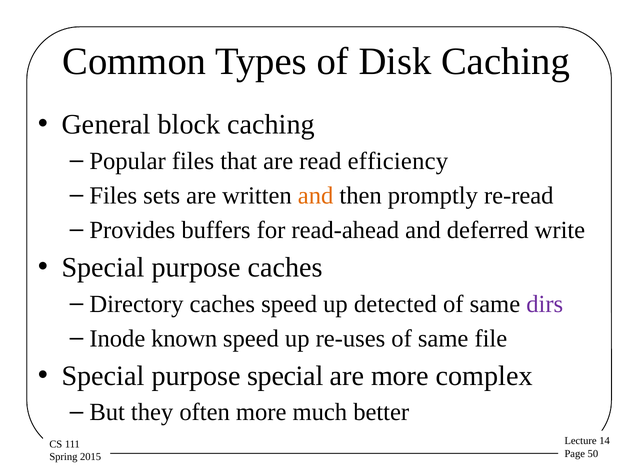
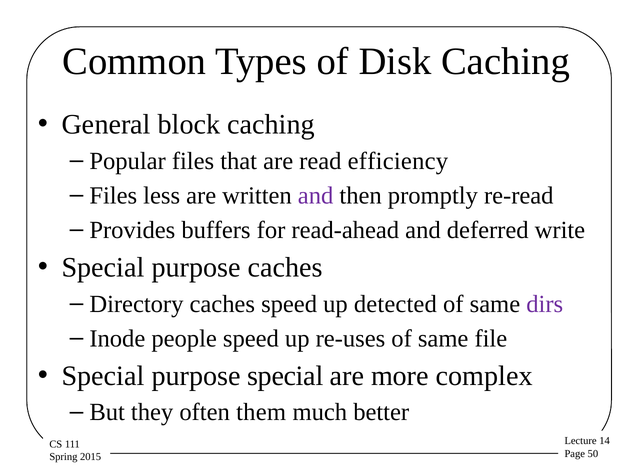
sets: sets -> less (162, 195)
and colour: orange -> purple (316, 195)
known: known -> people (184, 338)
often more: more -> them (261, 412)
